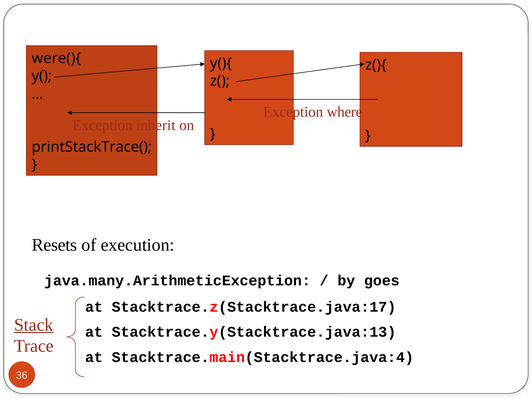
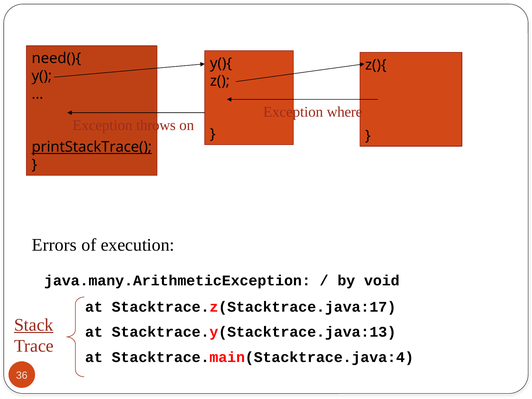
were(){: were(){ -> need(){ (56, 58)
inherit: inherit -> throws (156, 125)
printStackTrace( underline: none -> present (92, 147)
Resets: Resets -> Errors (54, 245)
goes: goes -> void (382, 281)
